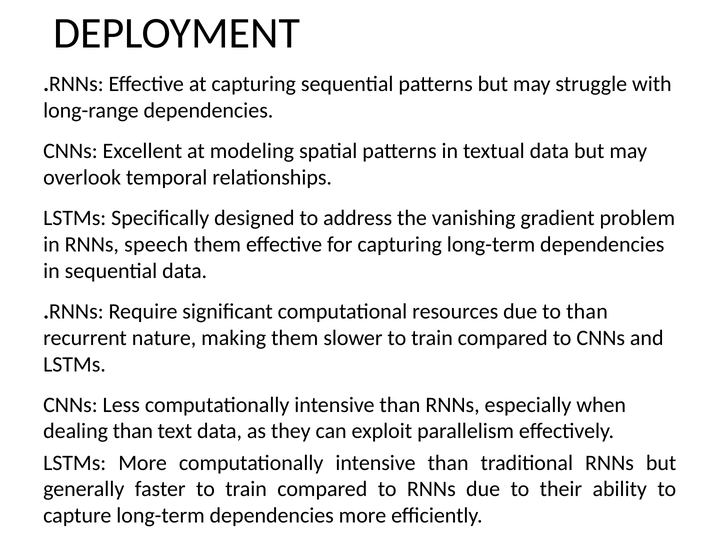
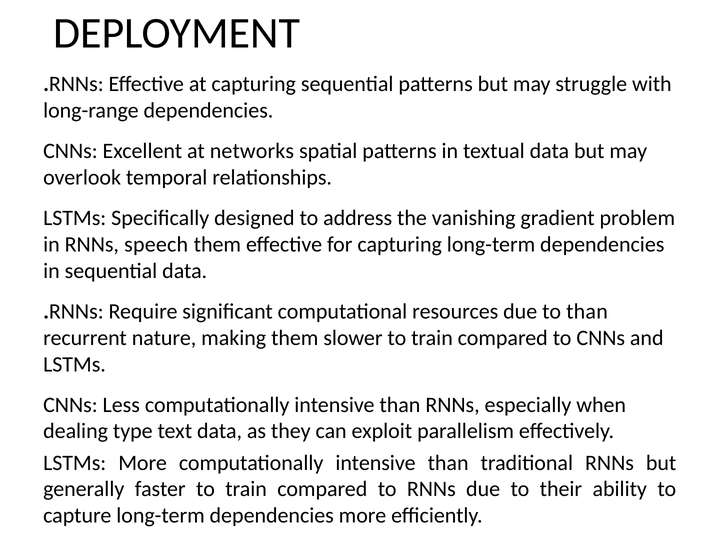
modeling: modeling -> networks (252, 151)
dealing than: than -> type (133, 431)
